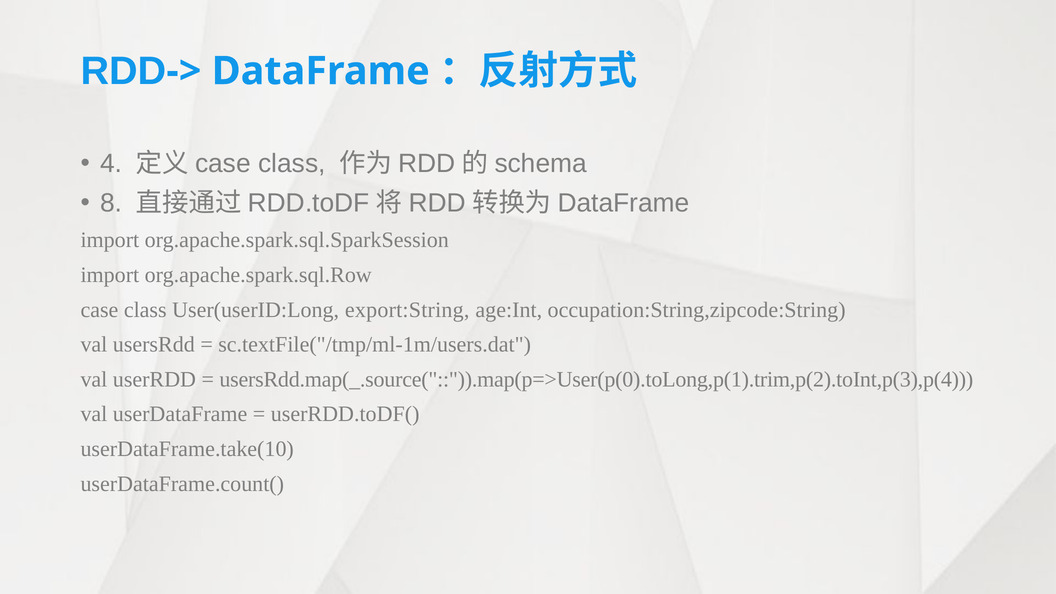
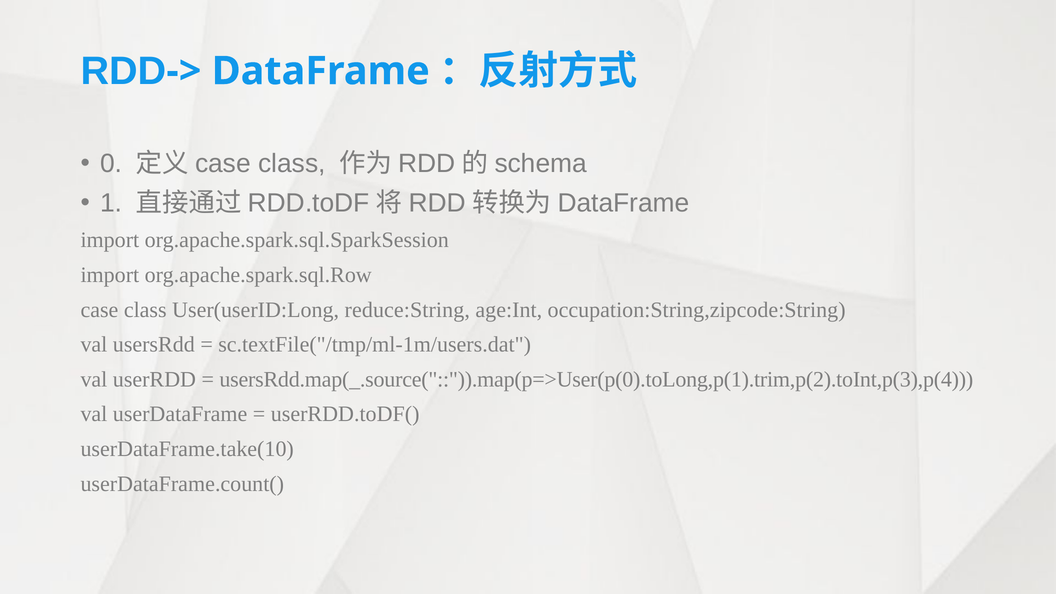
4: 4 -> 0 (111, 163)
8: 8 -> 1 (111, 203)
export:String: export:String -> reduce:String (407, 310)
